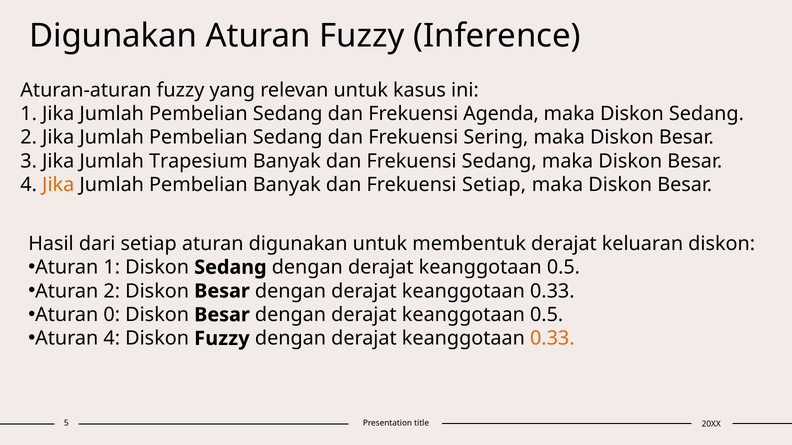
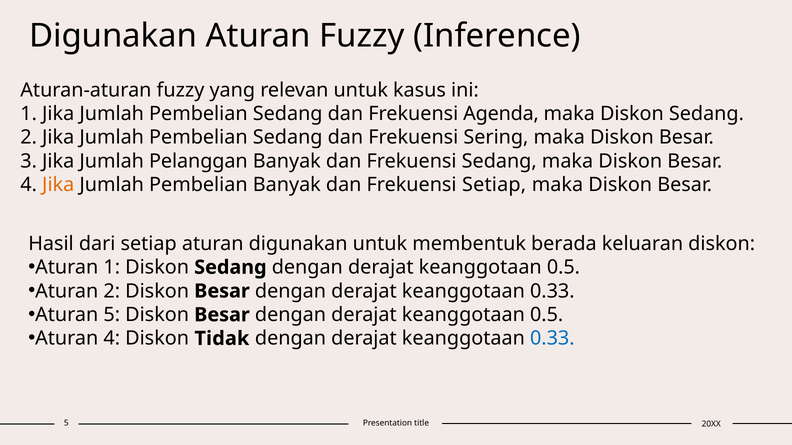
Trapesium: Trapesium -> Pelanggan (198, 161)
membentuk derajat: derajat -> berada (564, 244)
Aturan 0: 0 -> 5 (112, 315)
Diskon Fuzzy: Fuzzy -> Tidak (222, 339)
0.33 colour: orange -> blue (552, 339)
